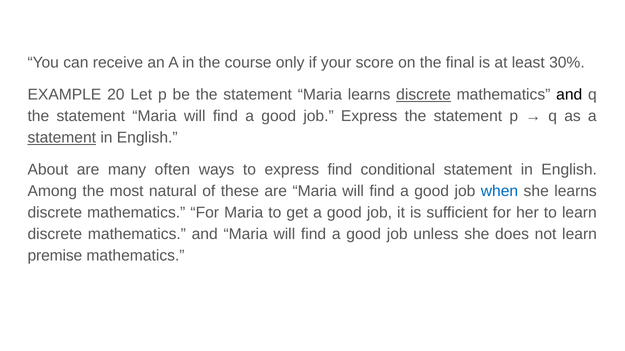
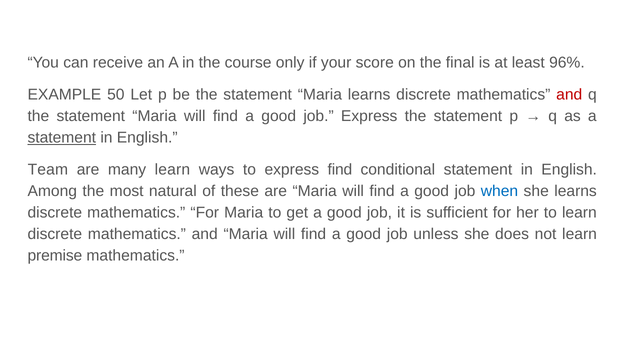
30%: 30% -> 96% (567, 63)
20: 20 -> 50 (116, 95)
discrete underline: present -> none (424, 95)
and colour: black -> red (569, 95)
About: About -> Team (48, 170)
many often: often -> learn (172, 170)
